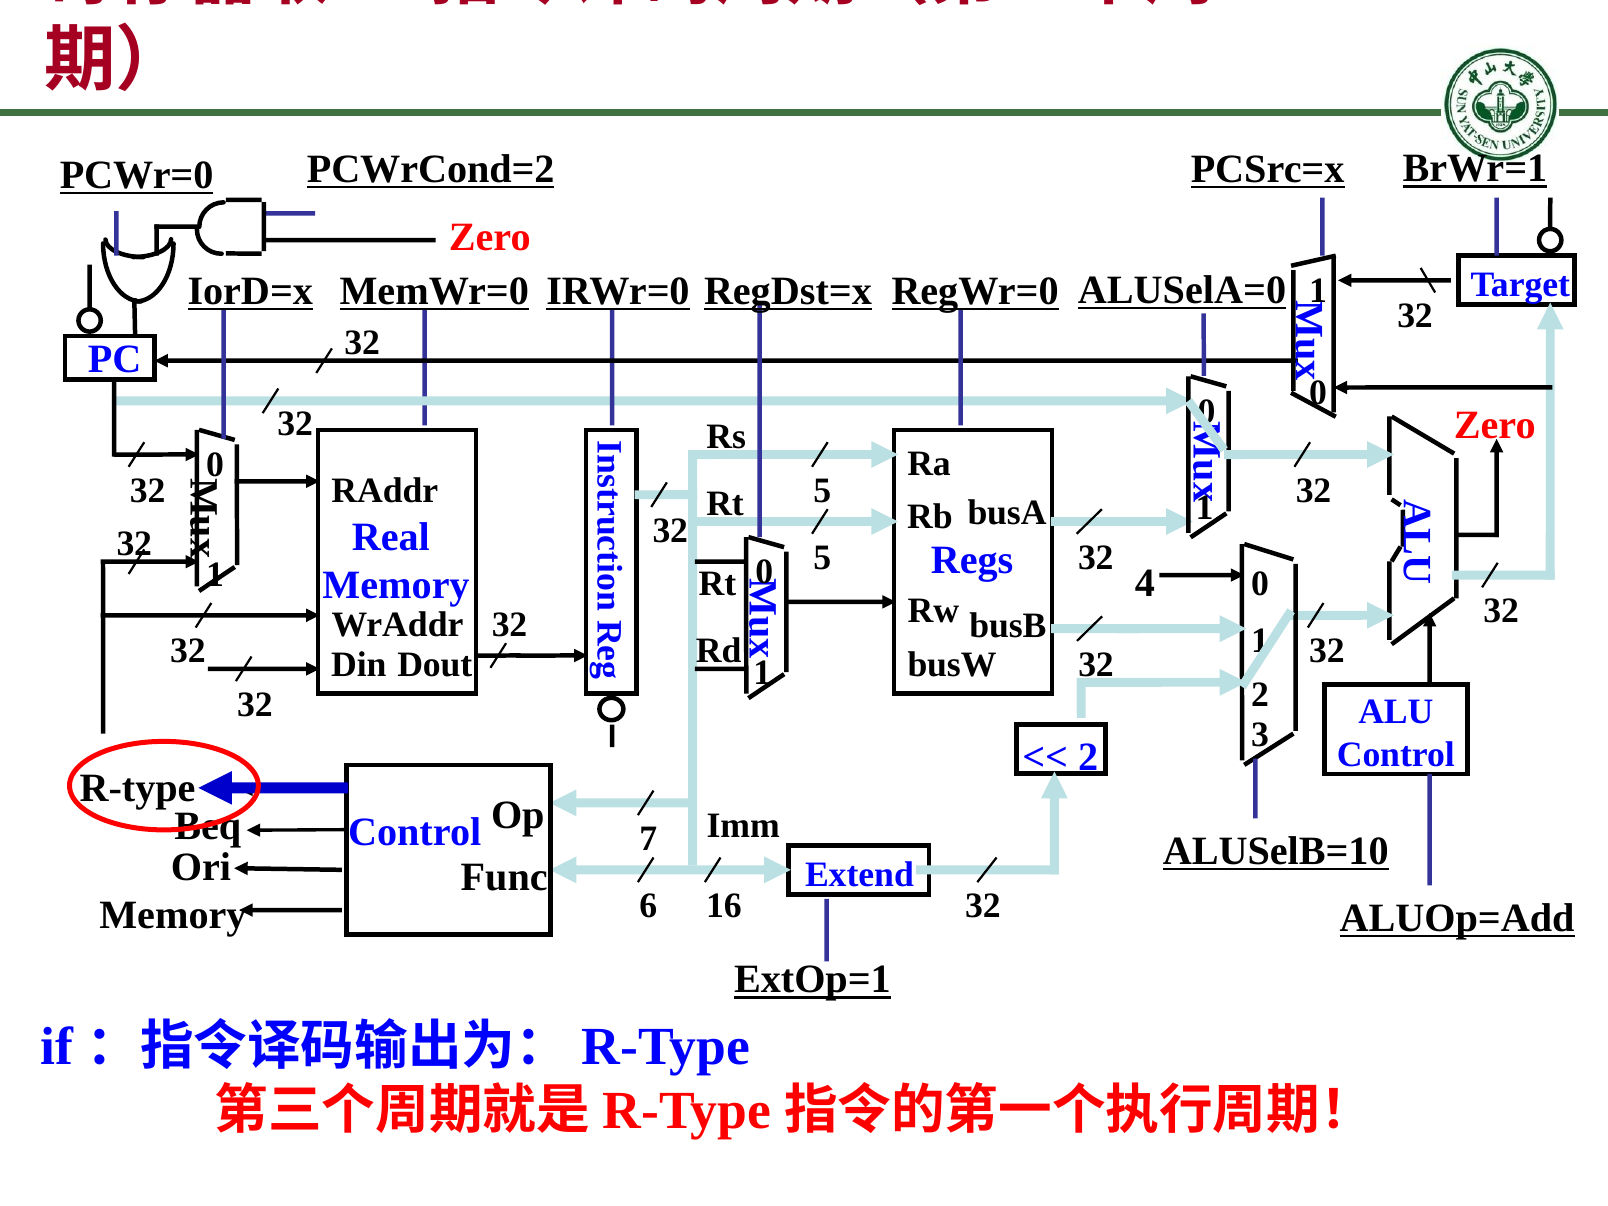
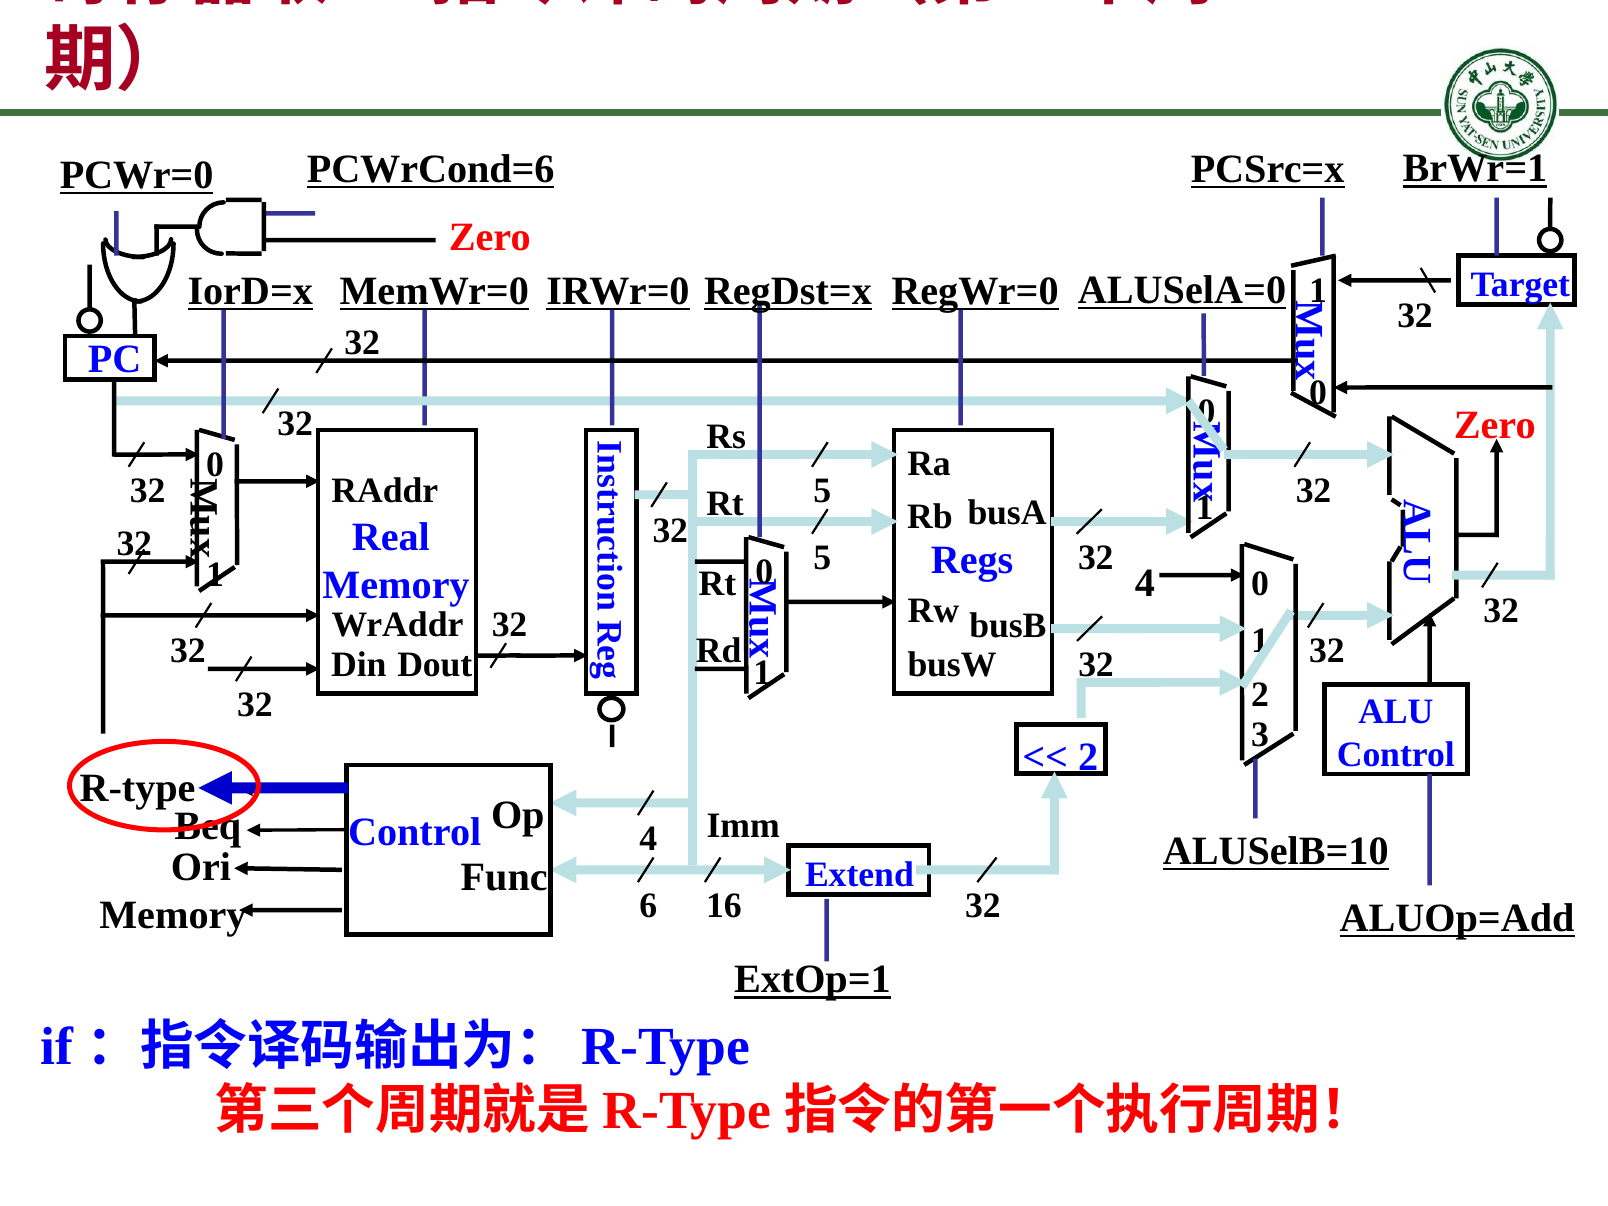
PCWrCond=2: PCWrCond=2 -> PCWrCond=6 (431, 169)
Control 7: 7 -> 4 (648, 839)
